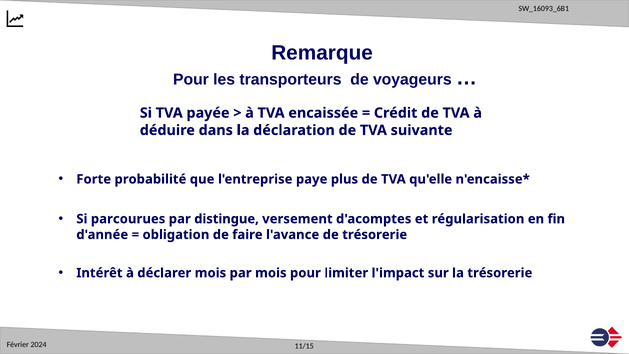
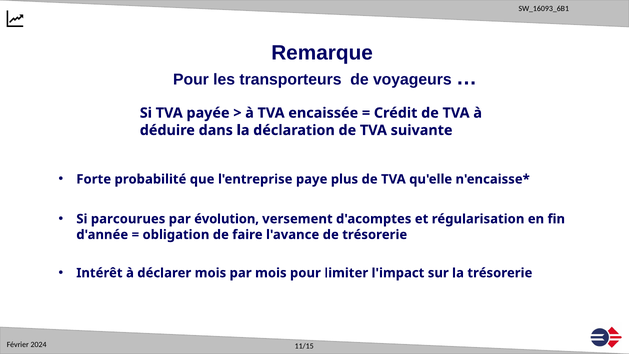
distingue: distingue -> évolution (227, 219)
